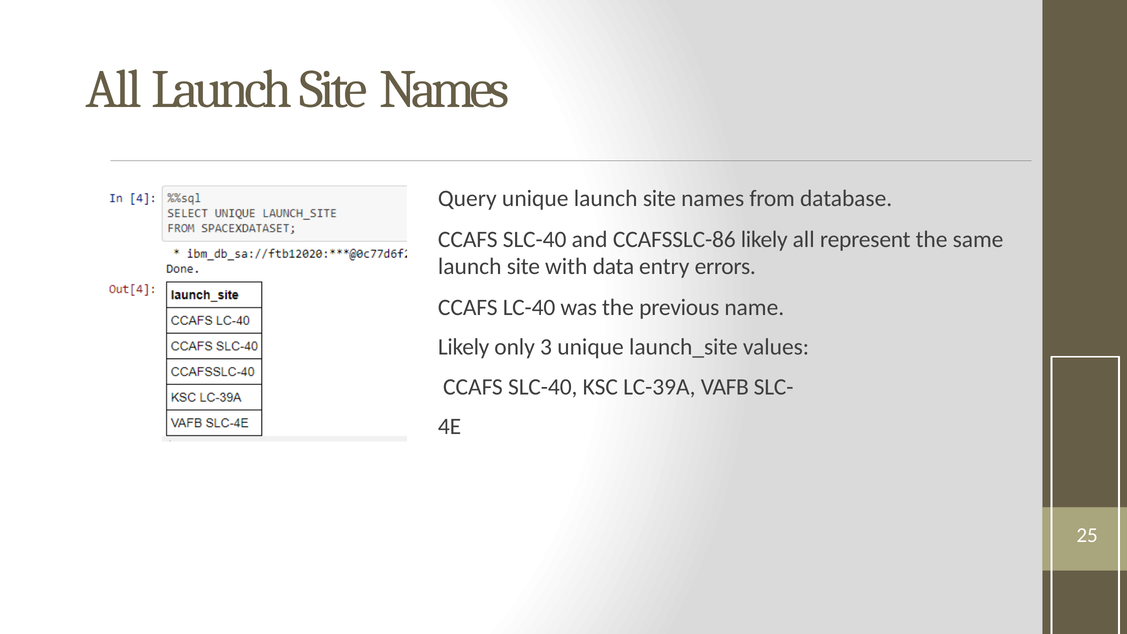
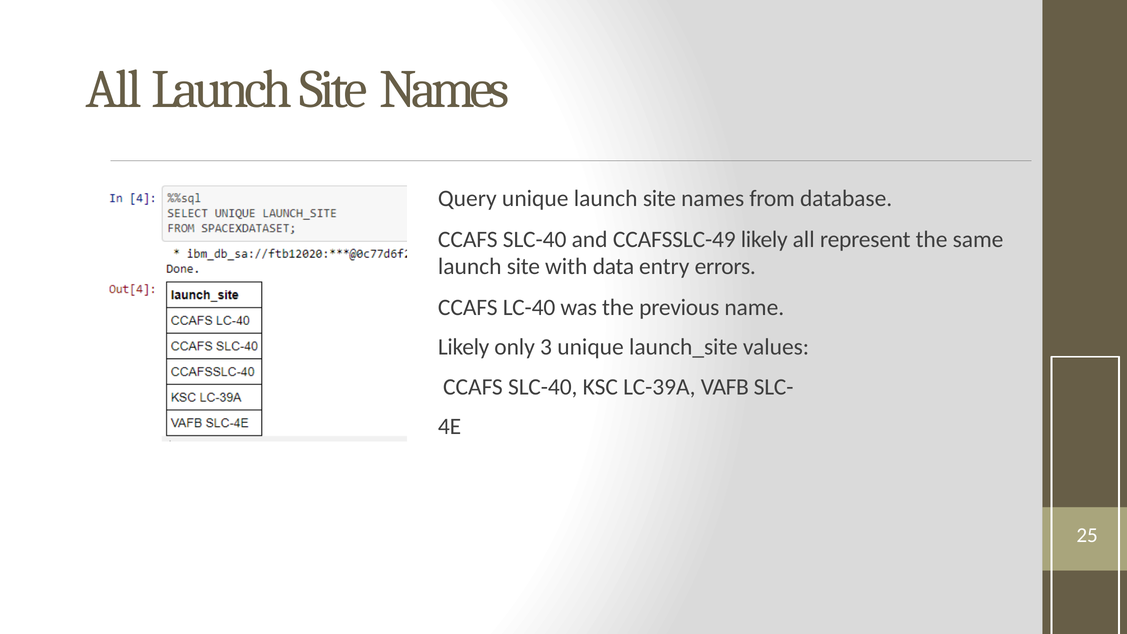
CCAFSSLC-86: CCAFSSLC-86 -> CCAFSSLC-49 (674, 239)
